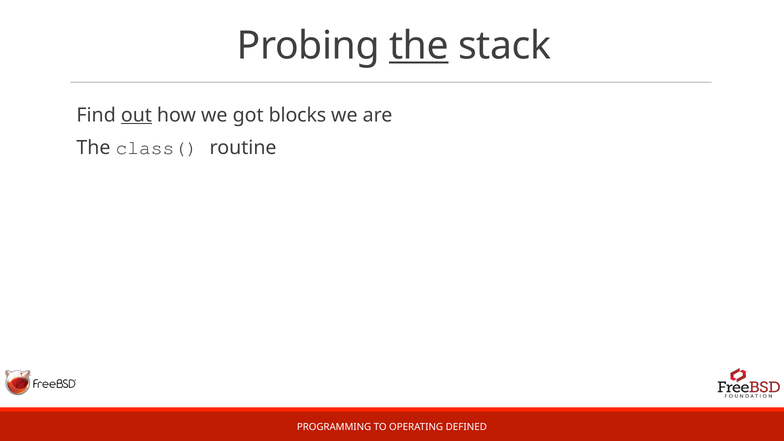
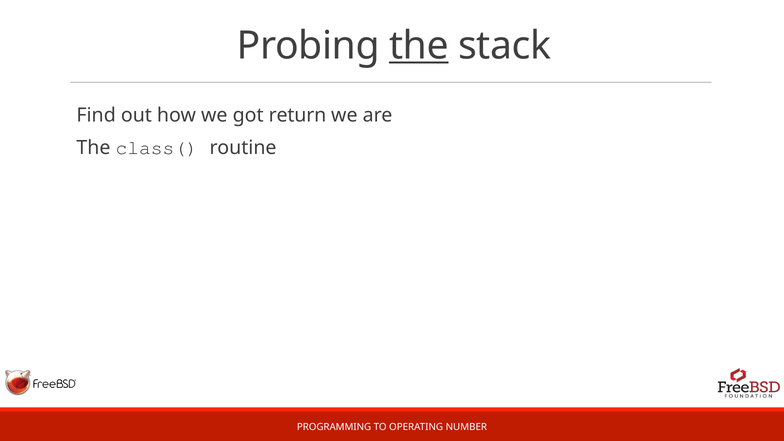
out underline: present -> none (136, 115)
blocks: blocks -> return (297, 115)
DEFINED: DEFINED -> NUMBER (466, 427)
